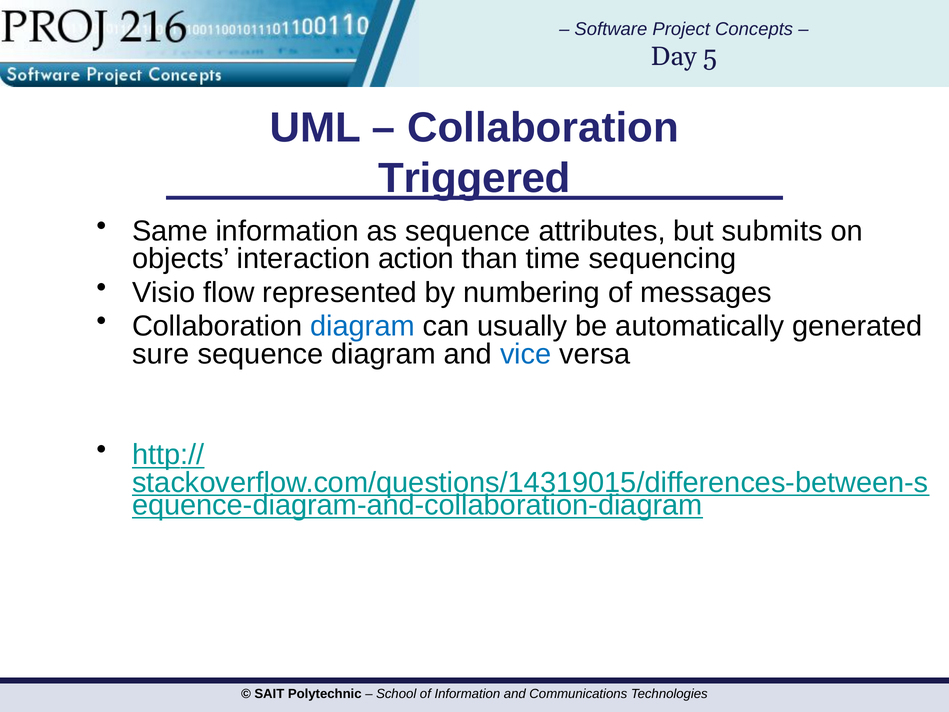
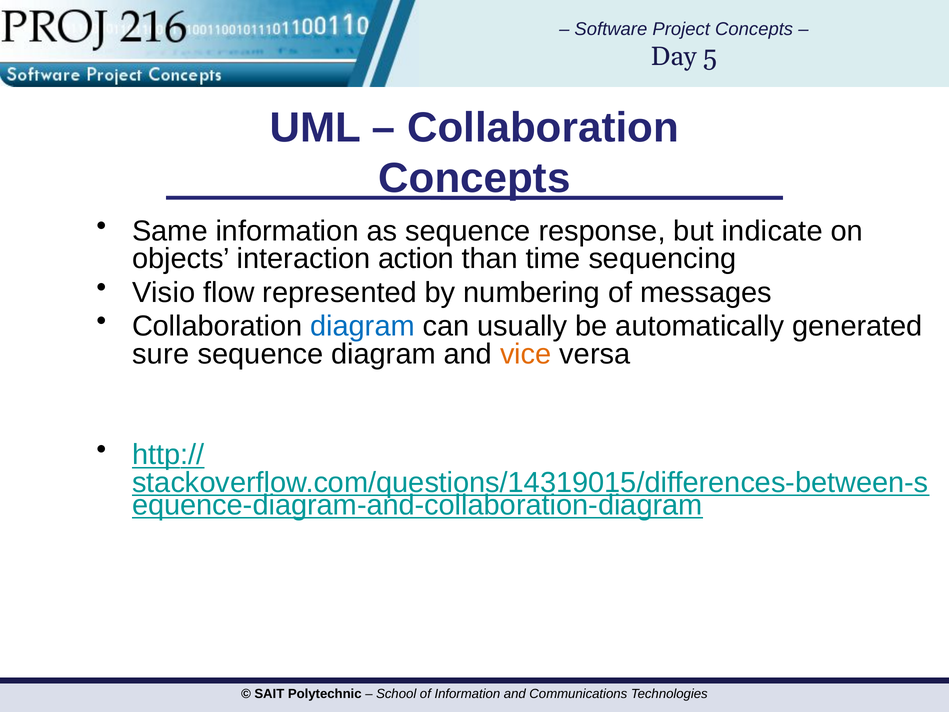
Triggered: Triggered -> Concepts (474, 178)
attributes: attributes -> response (602, 231)
submits: submits -> indicate (772, 231)
vice colour: blue -> orange (526, 354)
